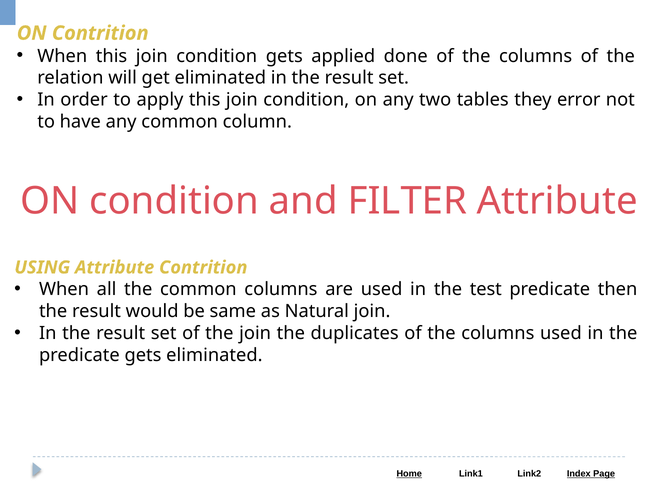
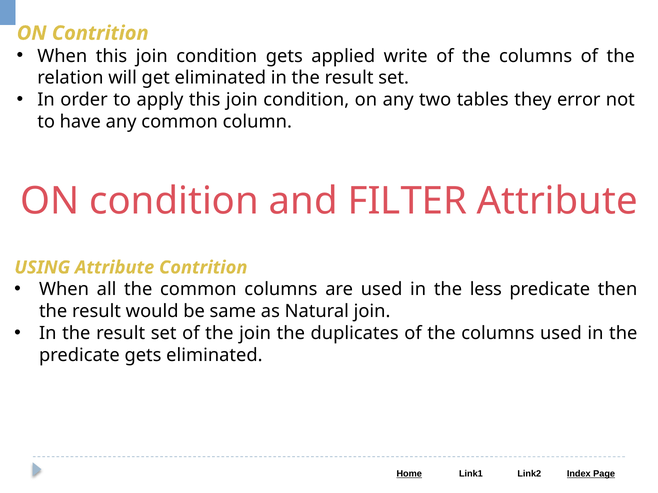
done: done -> write (406, 56)
test: test -> less (486, 290)
